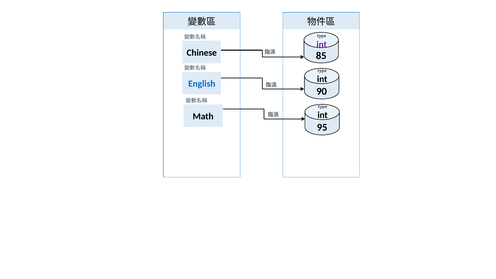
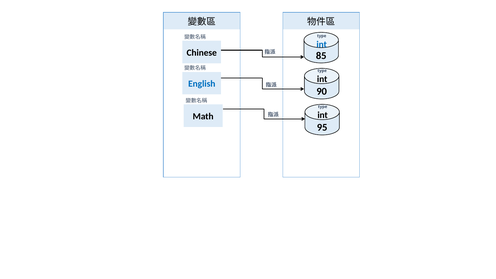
int colour: purple -> blue (322, 44)
